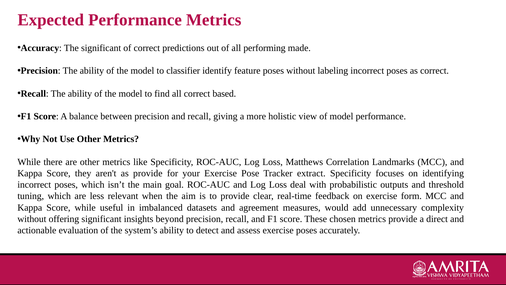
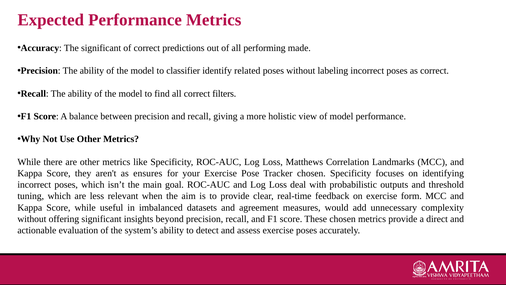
feature: feature -> related (247, 71)
based: based -> filters (224, 93)
as provide: provide -> ensures (148, 173)
Tracker extract: extract -> chosen (311, 173)
